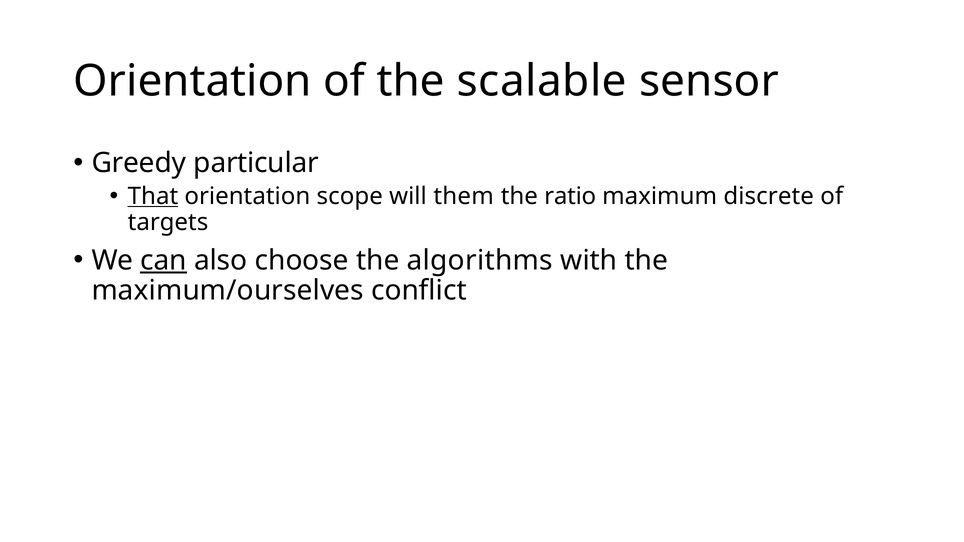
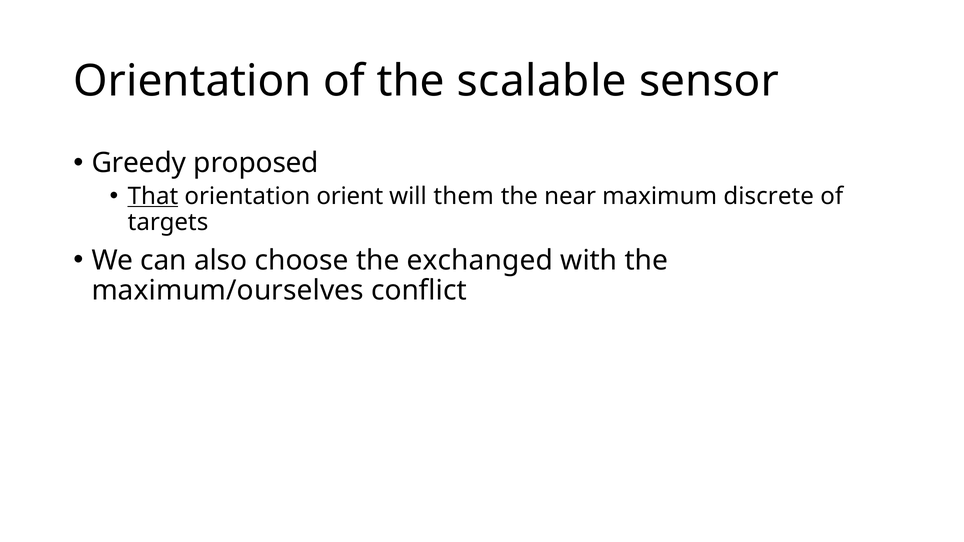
particular: particular -> proposed (256, 163)
scope: scope -> orient (350, 196)
ratio: ratio -> near (570, 196)
can underline: present -> none (164, 260)
algorithms: algorithms -> exchanged (480, 260)
